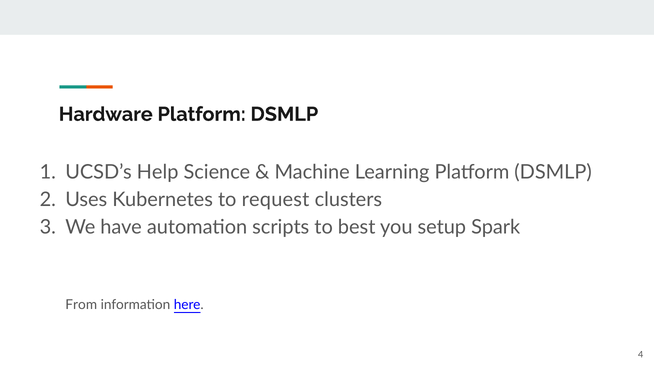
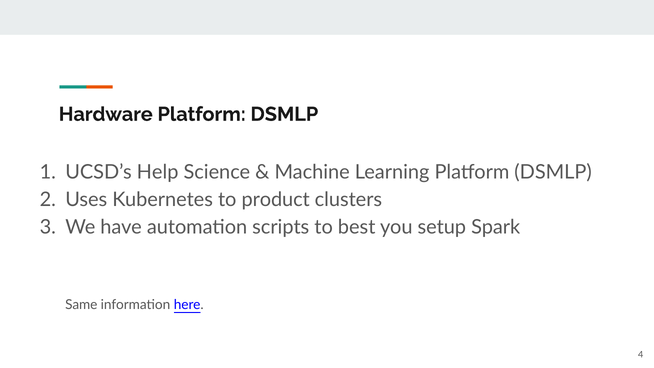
request: request -> product (276, 200)
From: From -> Same (81, 304)
